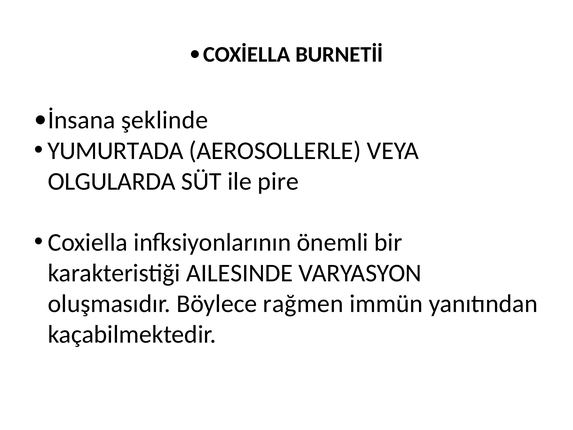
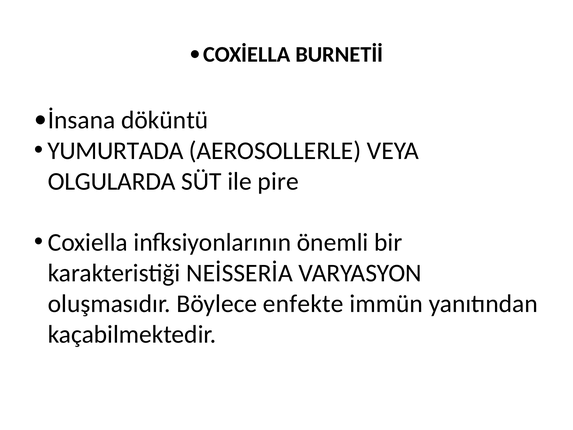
şeklinde: şeklinde -> döküntü (165, 120)
AILESINDE: AILESINDE -> NEİSSERİA (239, 273)
rağmen: rağmen -> enfekte (303, 304)
